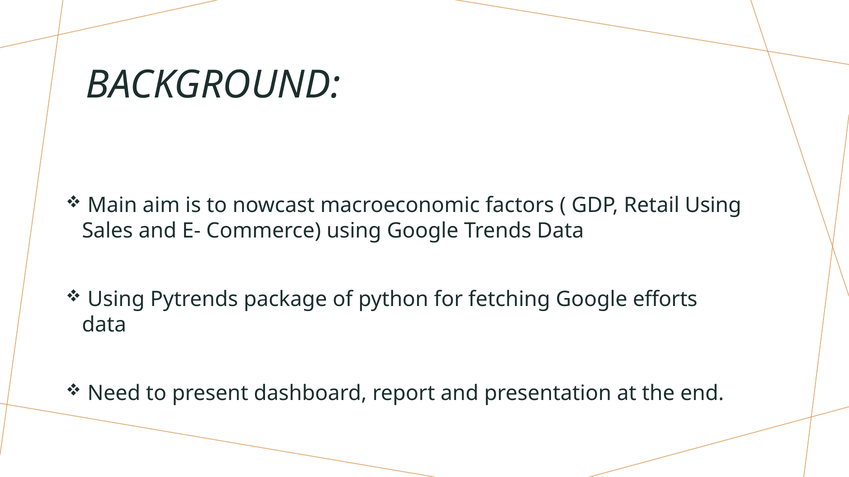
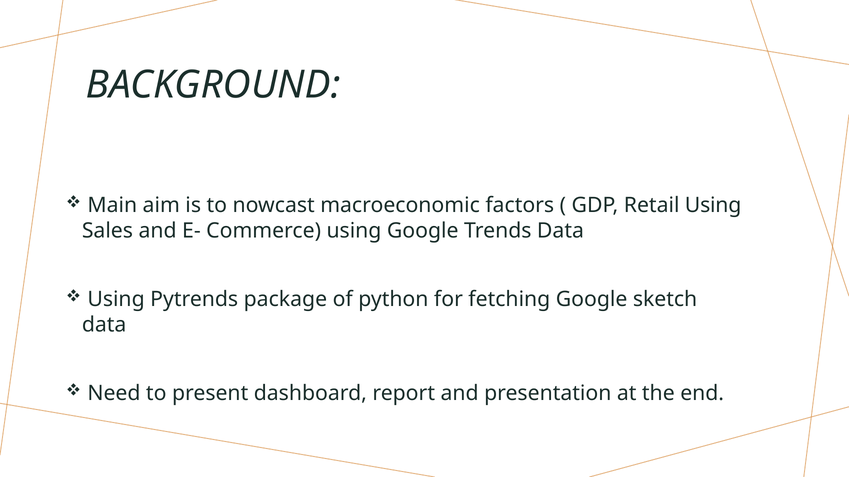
efforts: efforts -> sketch (665, 300)
